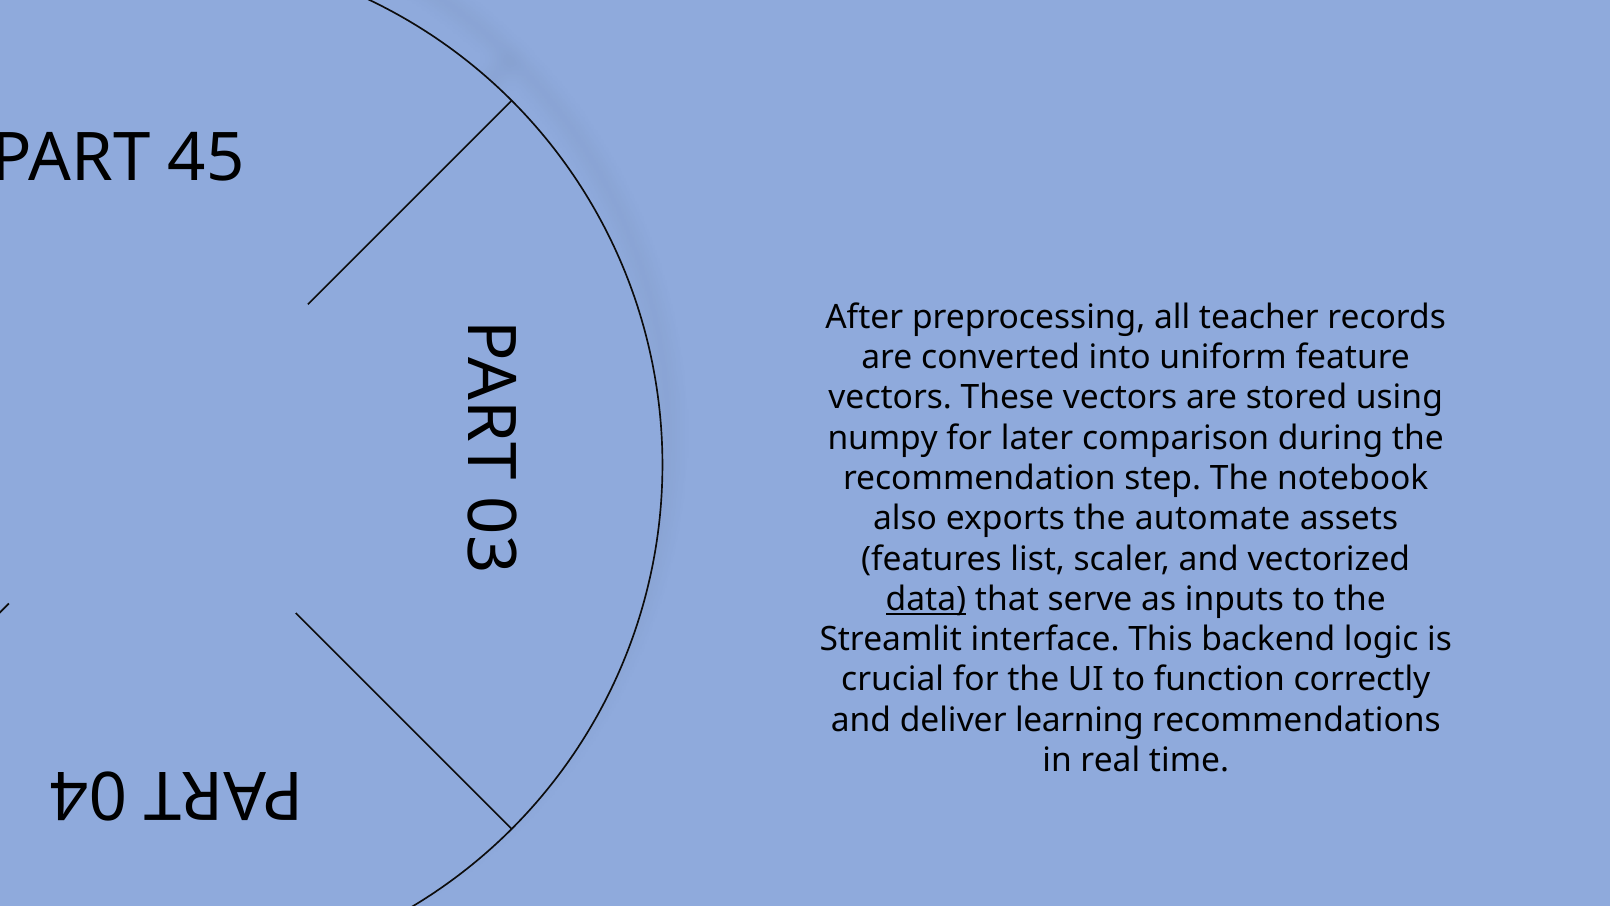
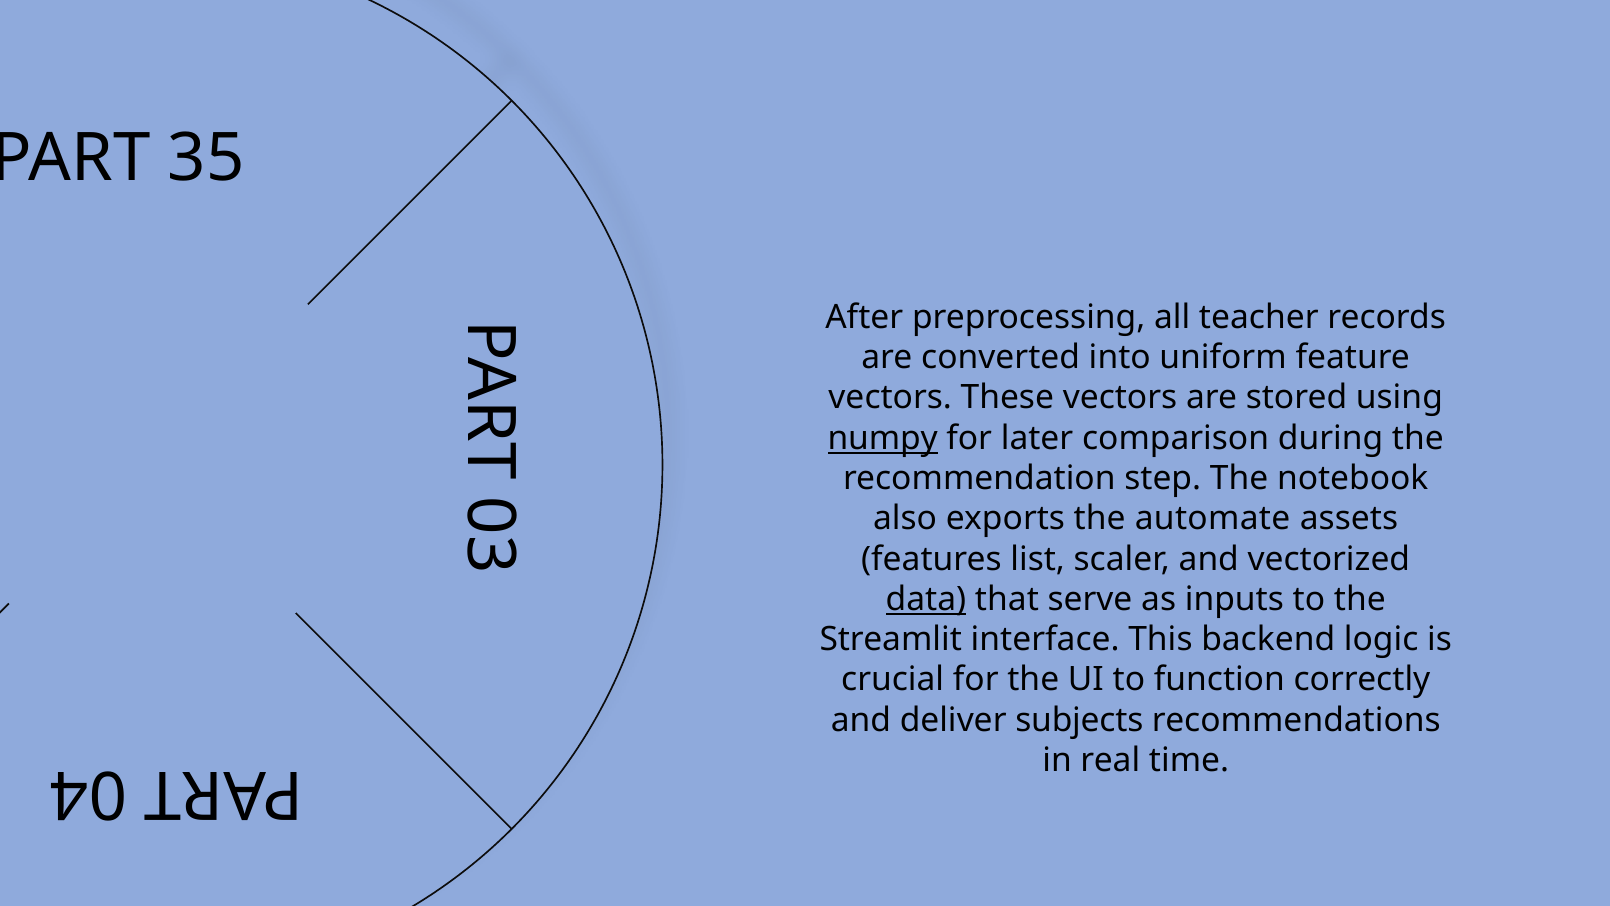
45: 45 -> 35 (206, 158)
numpy underline: none -> present (883, 438)
deliver learning: learning -> subjects (1079, 720)
